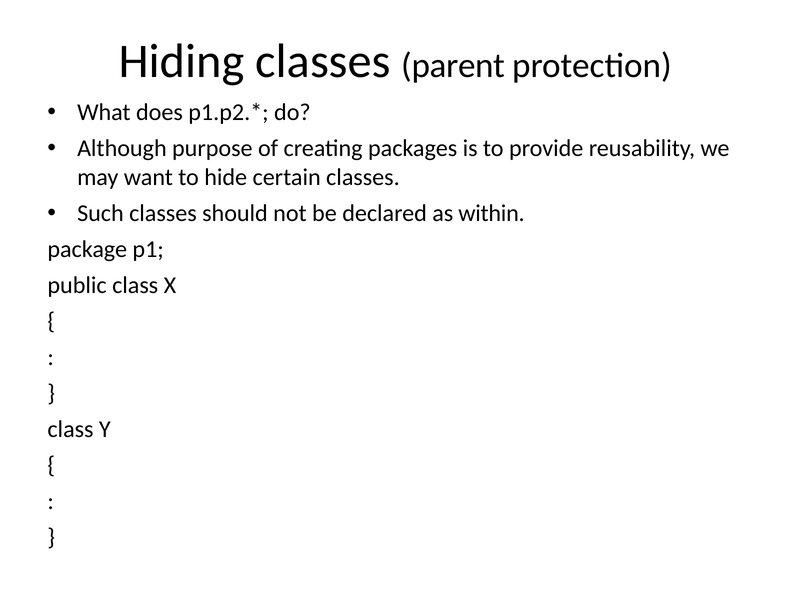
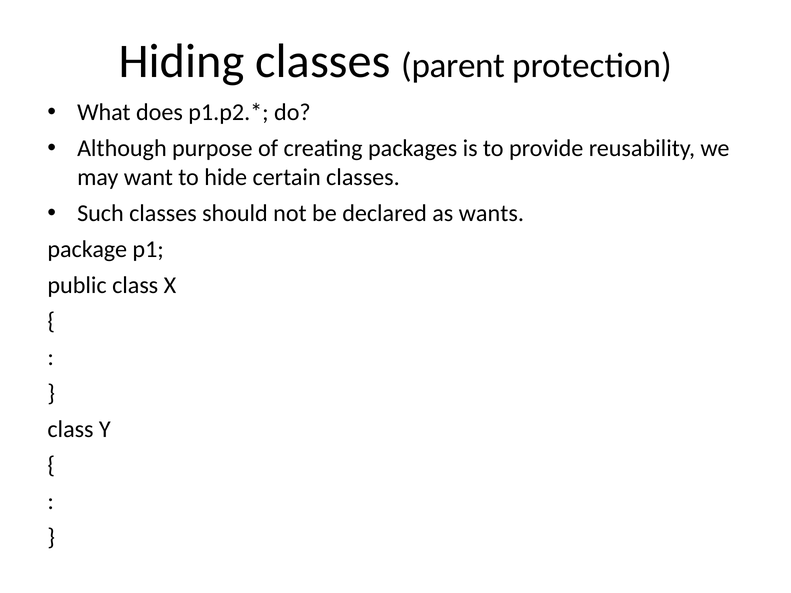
within: within -> wants (491, 213)
